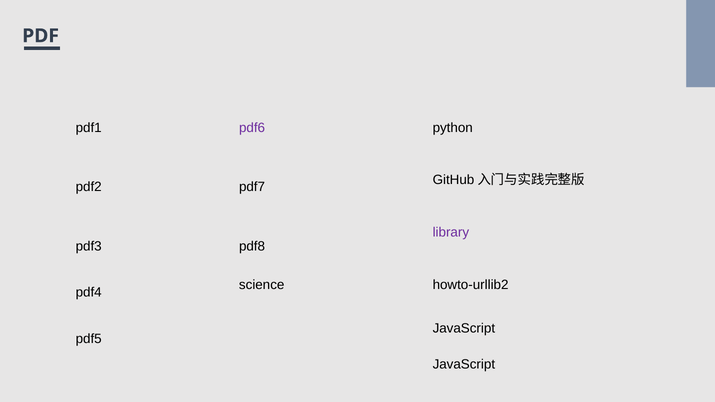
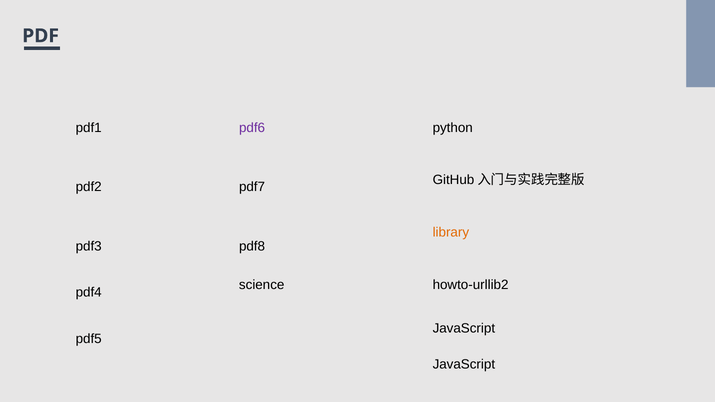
library colour: purple -> orange (451, 232)
